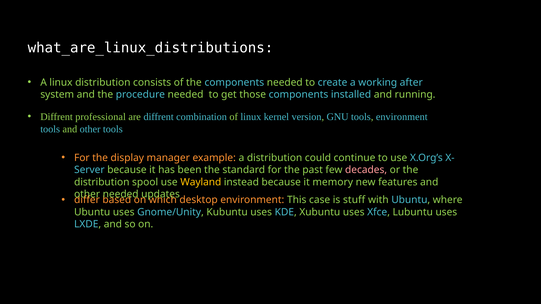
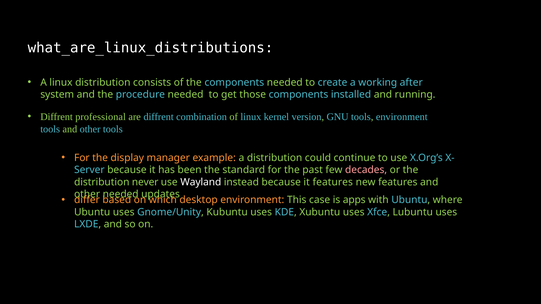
spool: spool -> never (145, 182)
Wayland colour: yellow -> white (201, 182)
it memory: memory -> features (333, 182)
stuff: stuff -> apps (354, 200)
